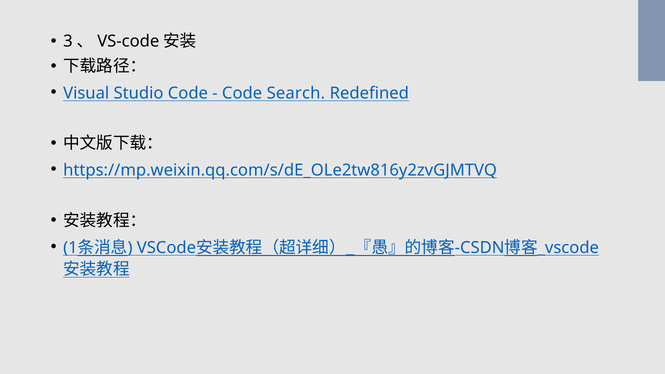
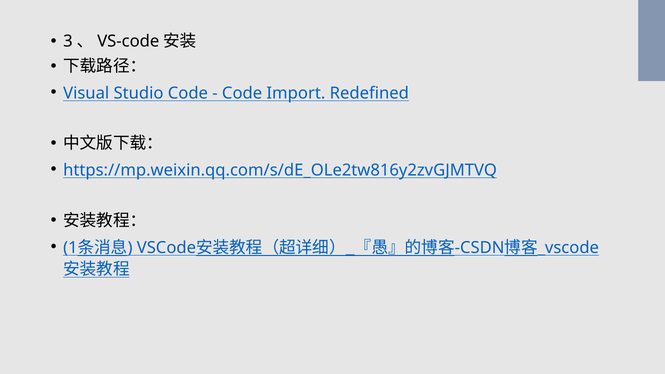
Search: Search -> Import (296, 93)
